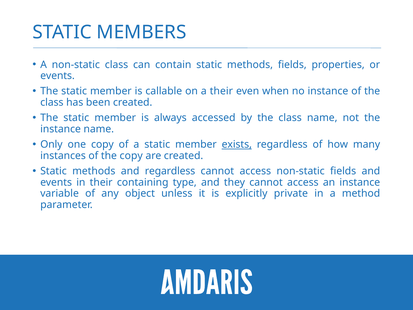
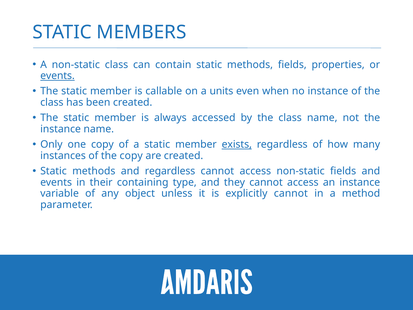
events underline: none -> present (58, 76)
a their: their -> units (221, 91)
explicitly private: private -> cannot (291, 193)
